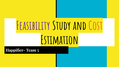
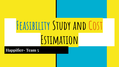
Feasibility colour: purple -> blue (33, 26)
